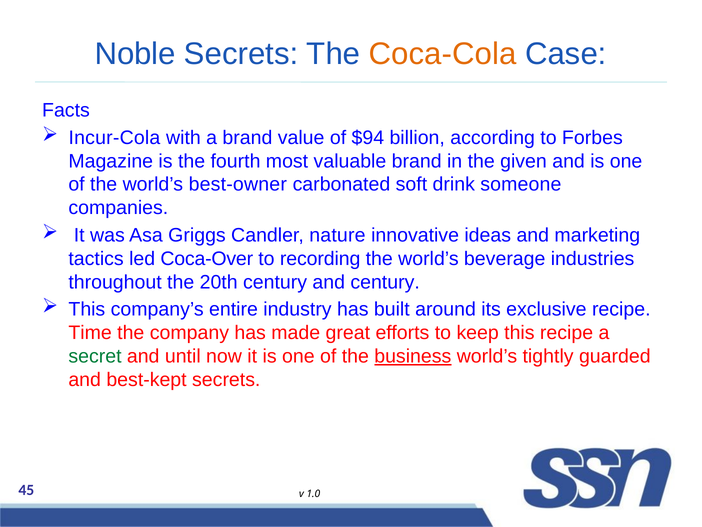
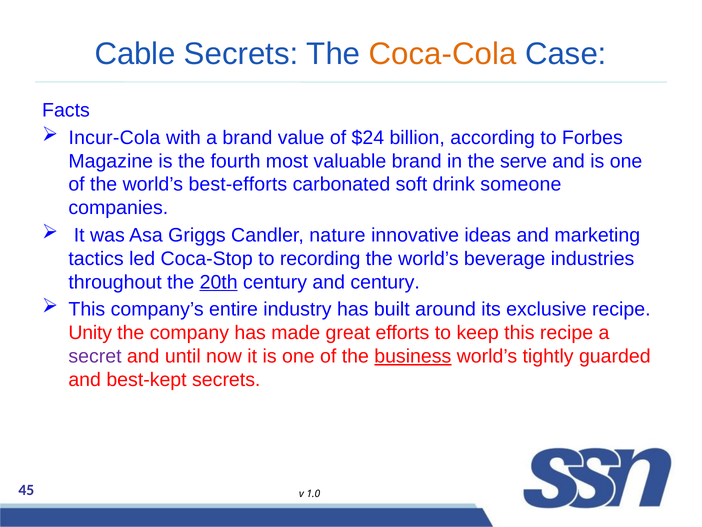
Noble: Noble -> Cable (135, 54)
$94: $94 -> $24 (368, 137)
given: given -> serve (524, 161)
best-owner: best-owner -> best-efforts (238, 184)
Coca-Over: Coca-Over -> Coca-Stop (207, 258)
20th underline: none -> present (219, 282)
Time: Time -> Unity (90, 333)
secret colour: green -> purple (95, 356)
